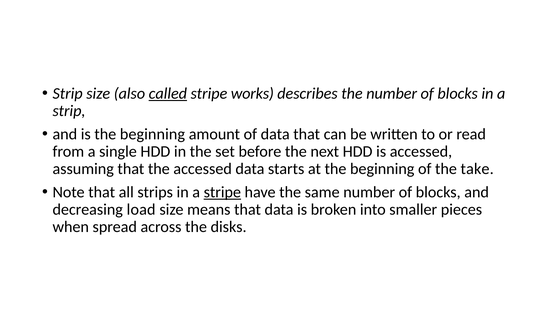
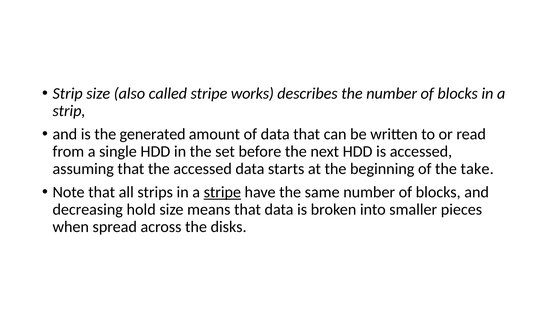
called underline: present -> none (168, 93)
is the beginning: beginning -> generated (153, 134)
load: load -> hold (141, 210)
